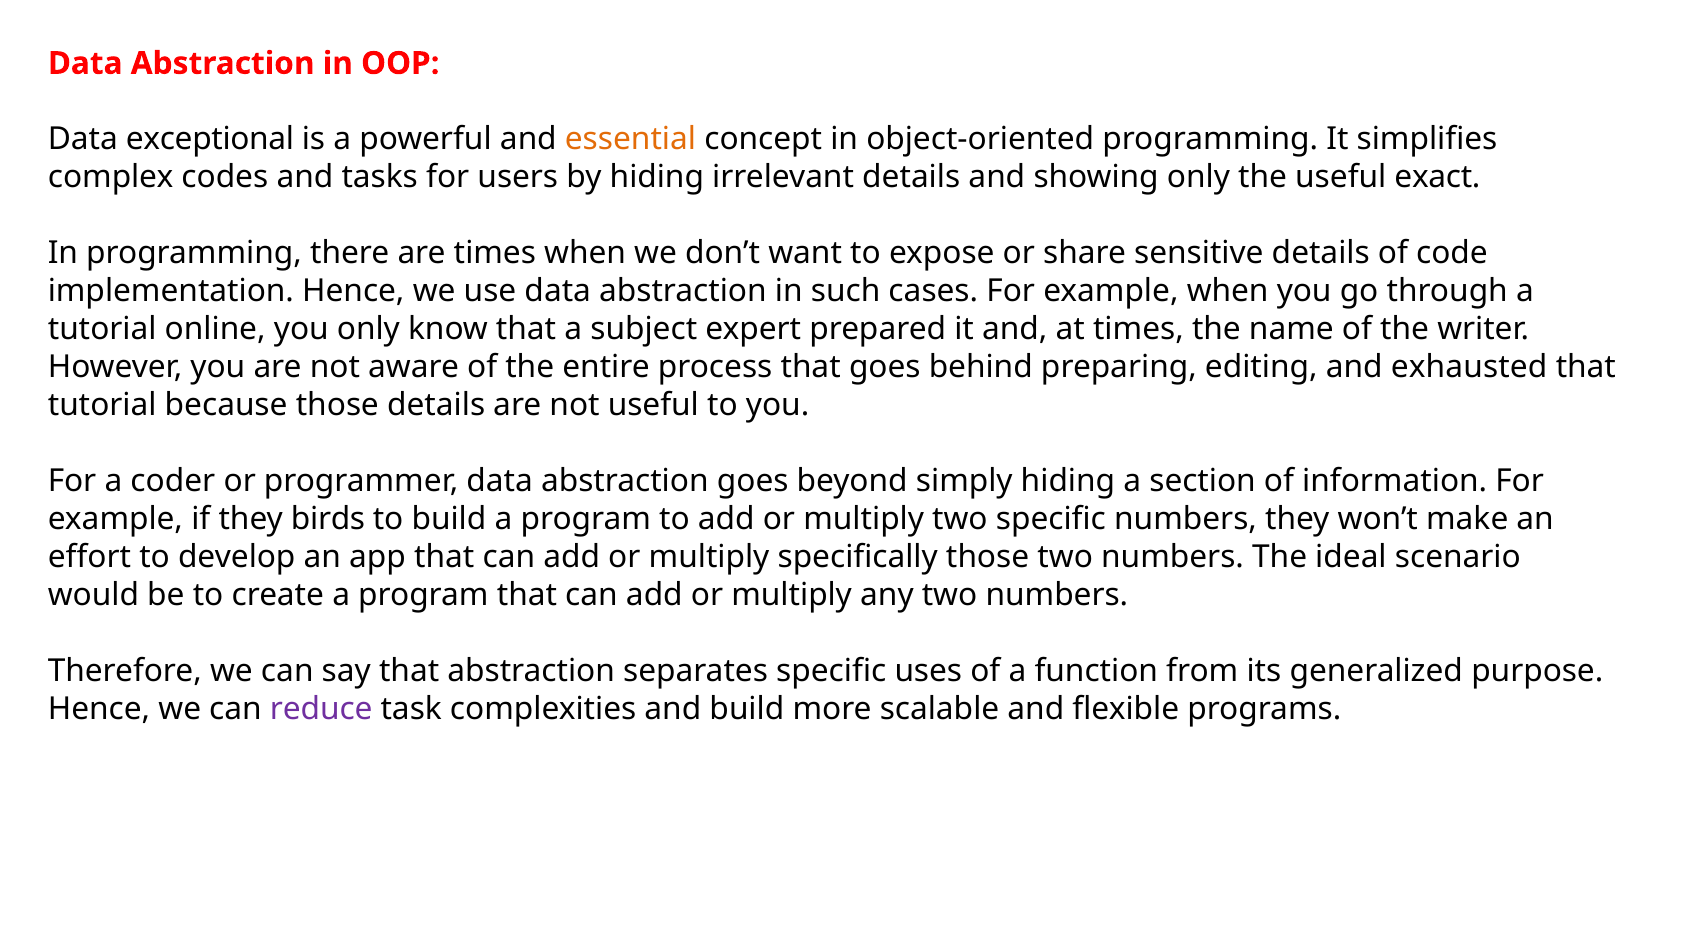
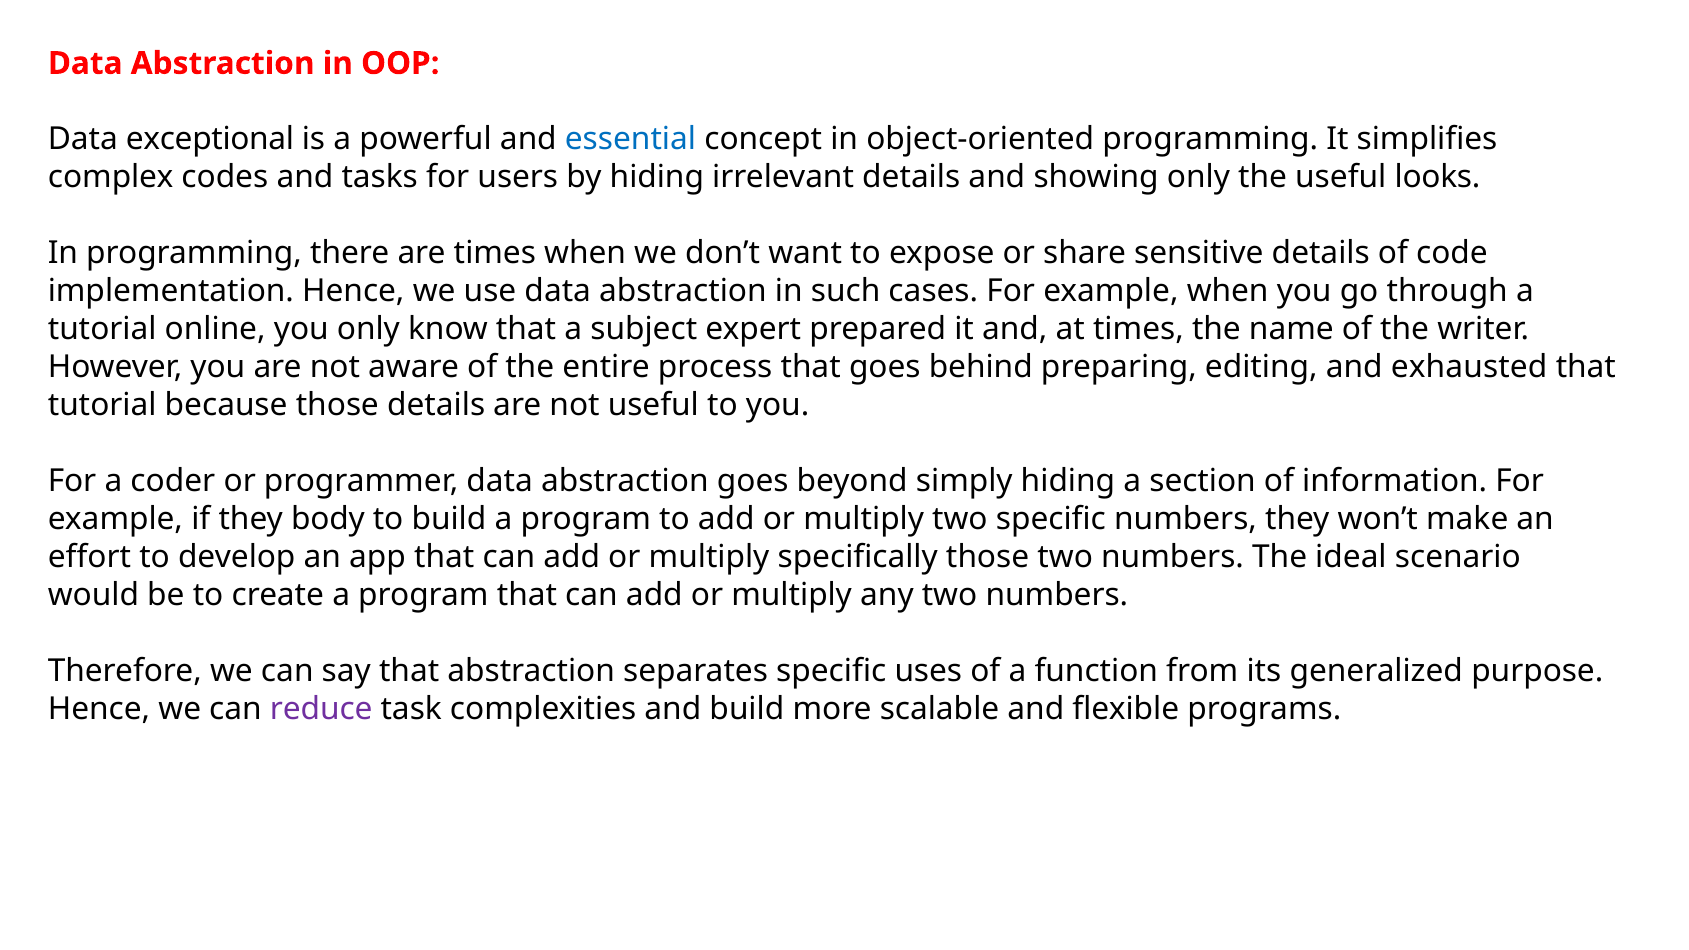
essential colour: orange -> blue (630, 139)
exact: exact -> looks (1437, 177)
birds: birds -> body (328, 519)
